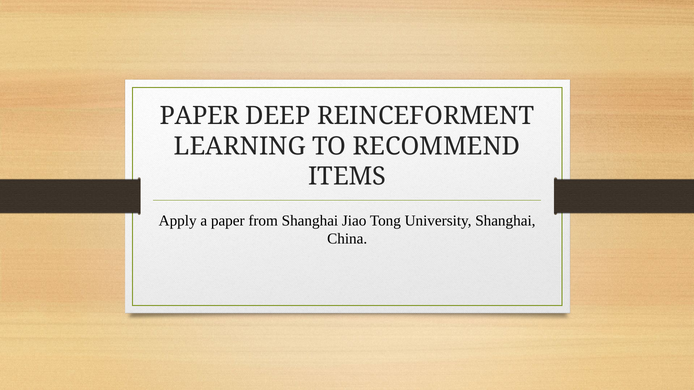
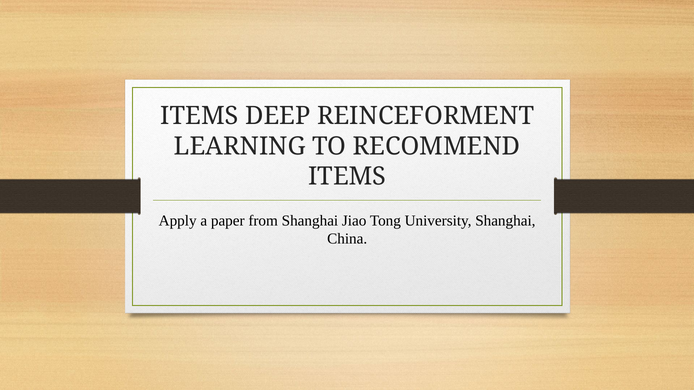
PAPER: PAPER -> ITEMS (199, 116)
